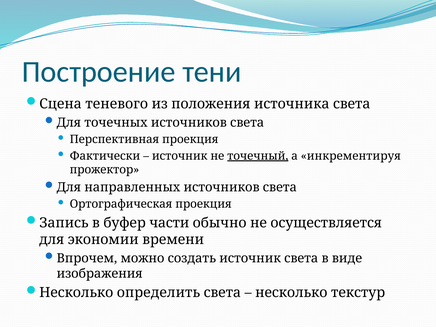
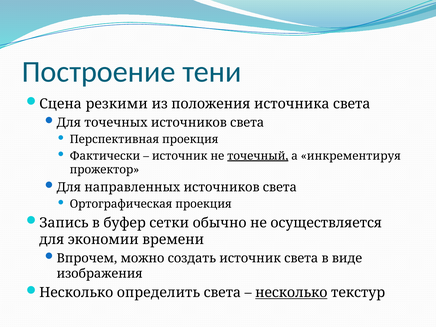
теневого: теневого -> резкими (117, 104)
части: части -> сетки (169, 223)
несколько underline: none -> present (291, 293)
